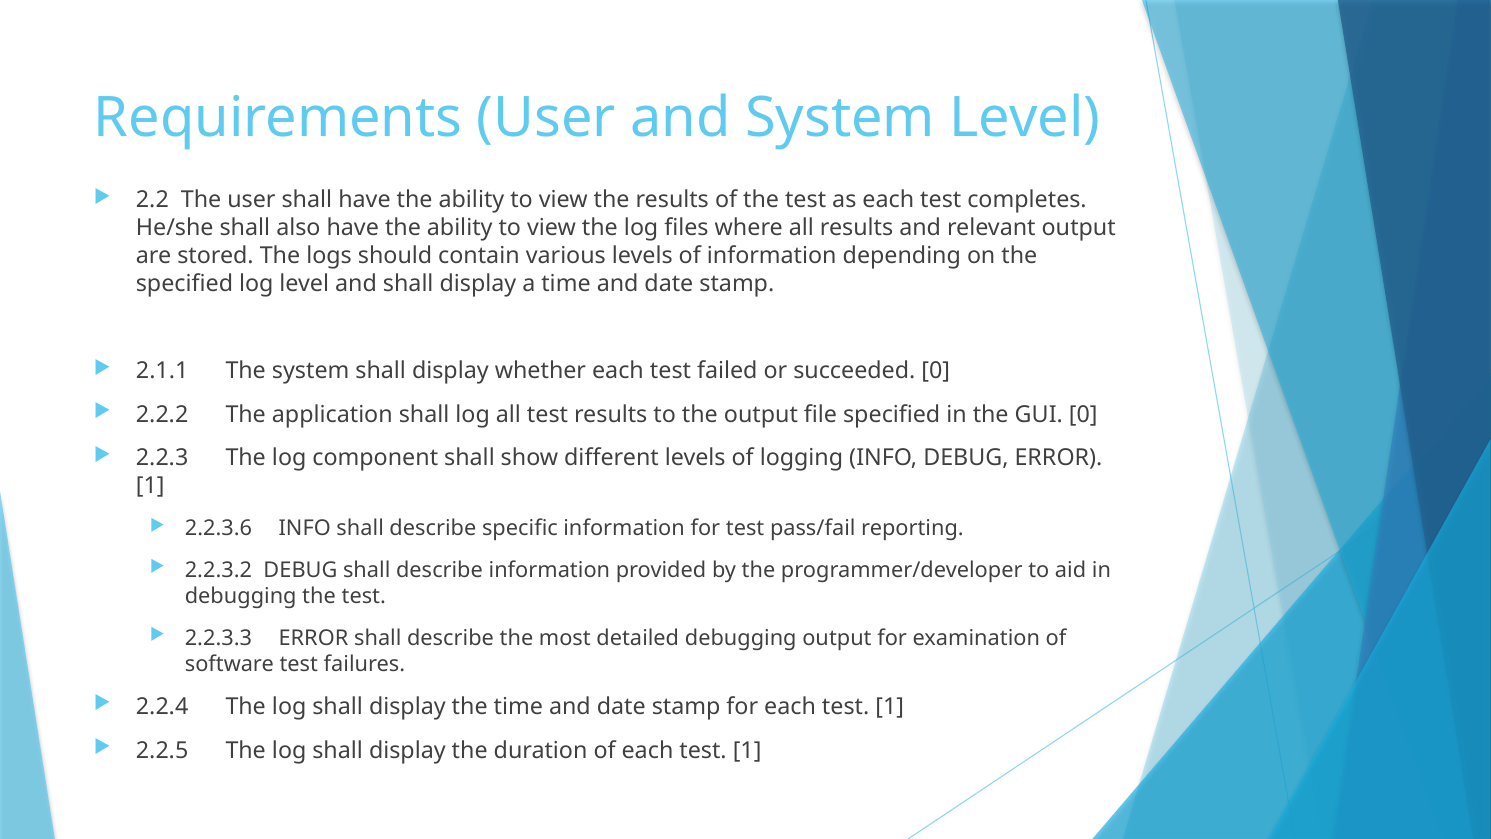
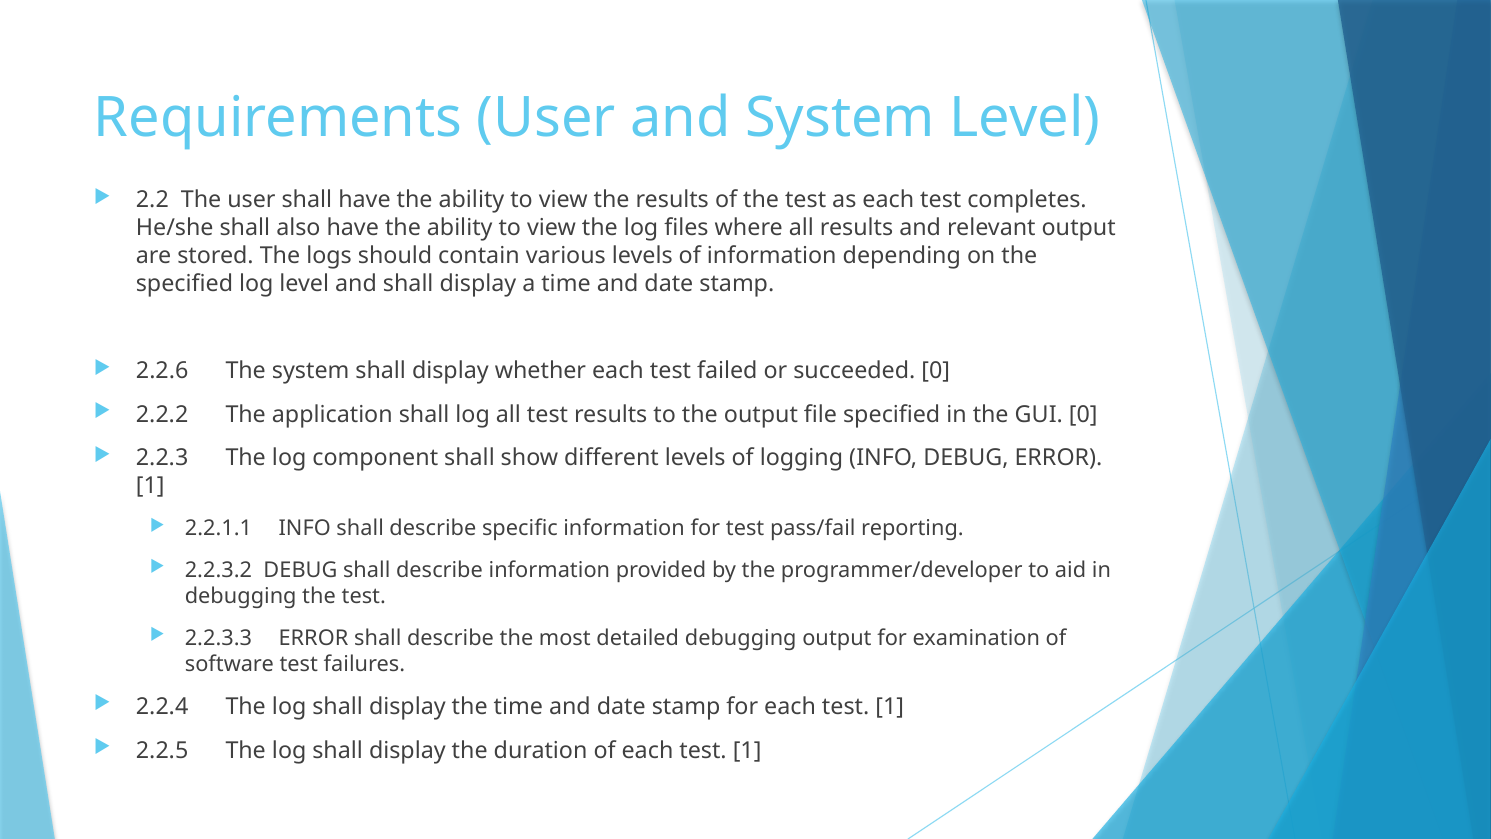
2.1.1: 2.1.1 -> 2.2.6 (162, 371)
2.2.3.6: 2.2.3.6 -> 2.2.1.1 (218, 528)
